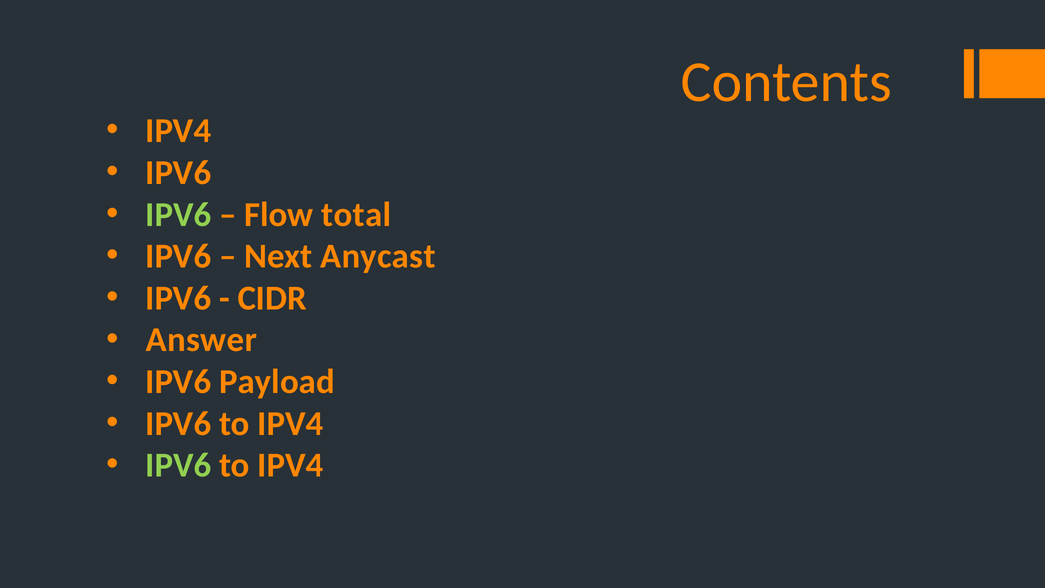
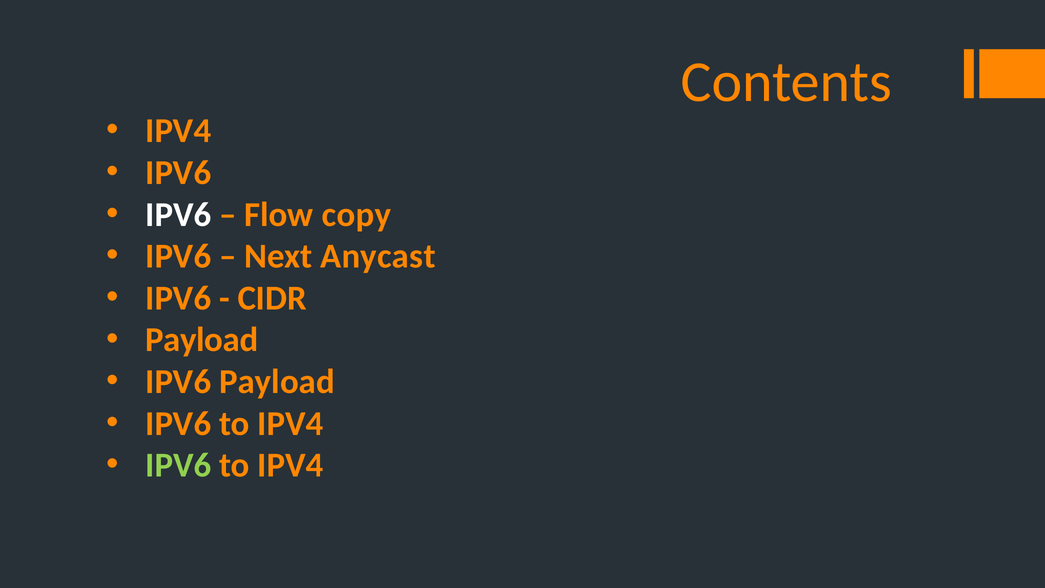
IPV6 colour: light green -> white (178, 214)
total: total -> copy (356, 214)
Answer: Answer -> Payload (202, 340)
